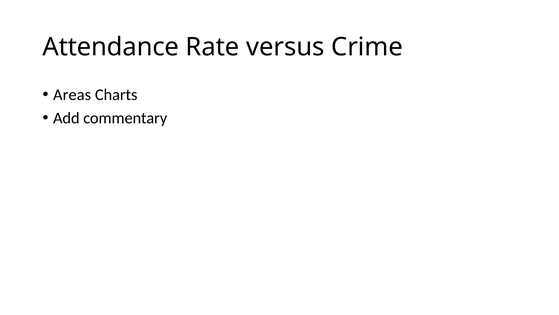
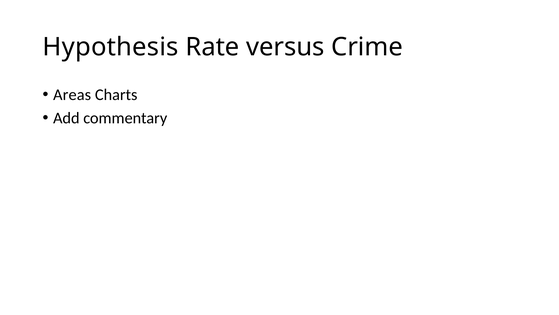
Attendance: Attendance -> Hypothesis (111, 47)
